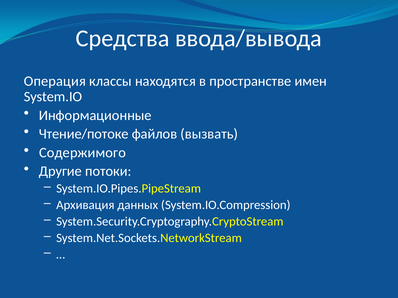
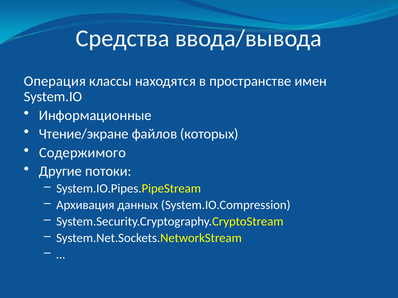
Чтение/потоке: Чтение/потоке -> Чтение/экране (84, 134)
вызвать: вызвать -> которых (209, 134)
